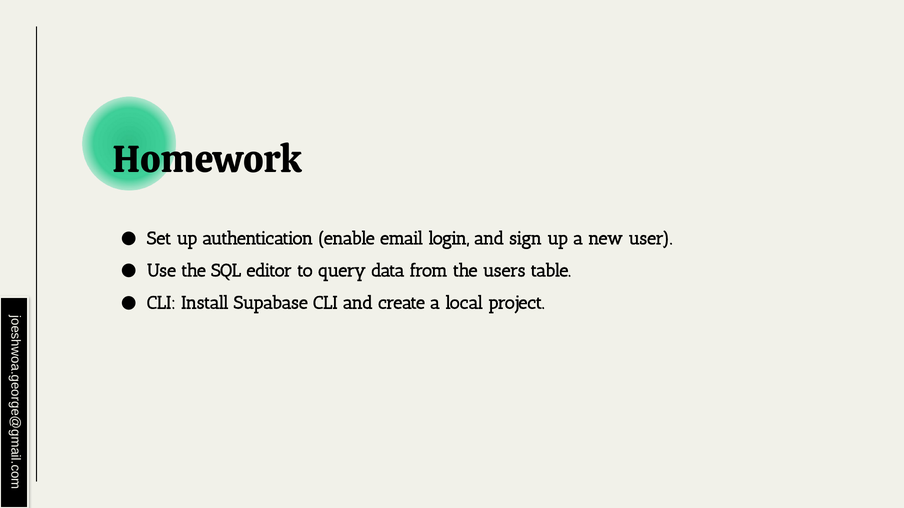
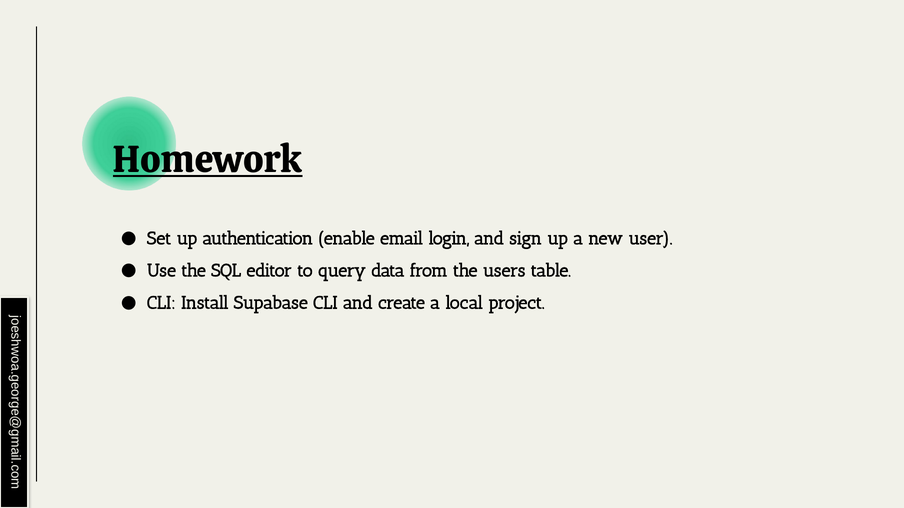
Homework underline: none -> present (208, 160)
